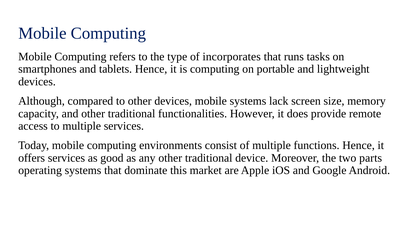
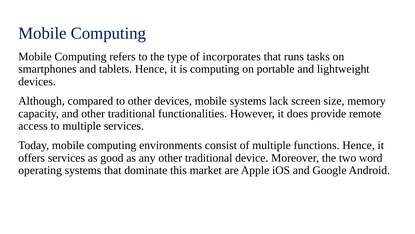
parts: parts -> word (371, 158)
